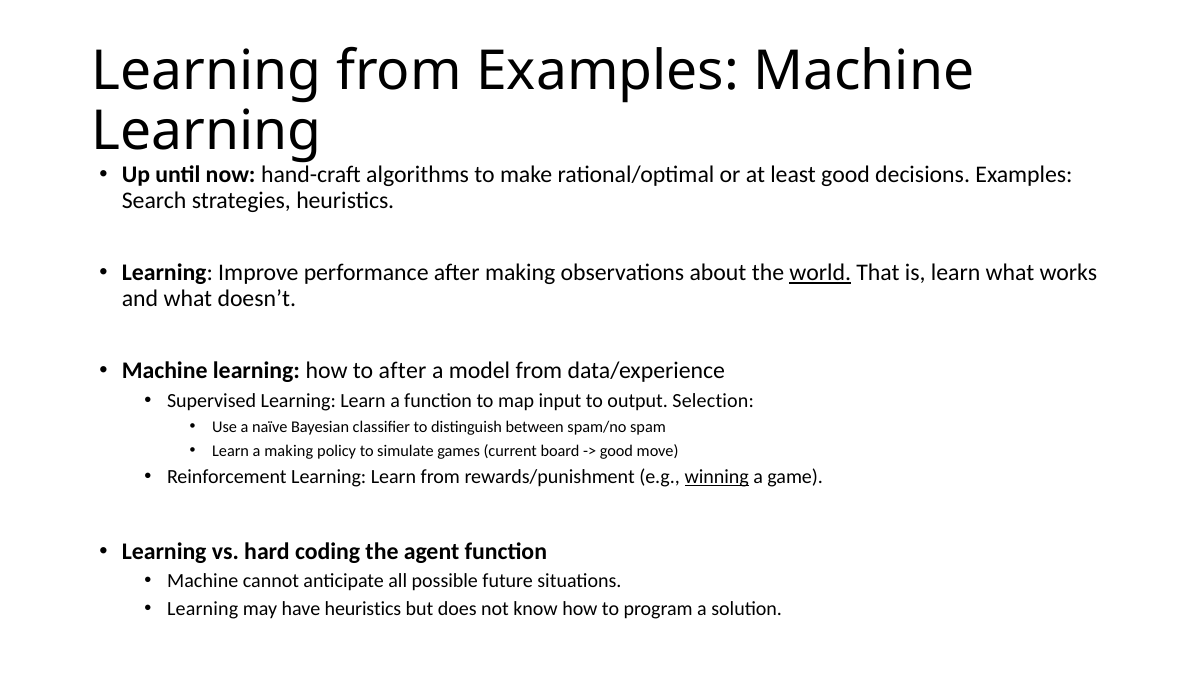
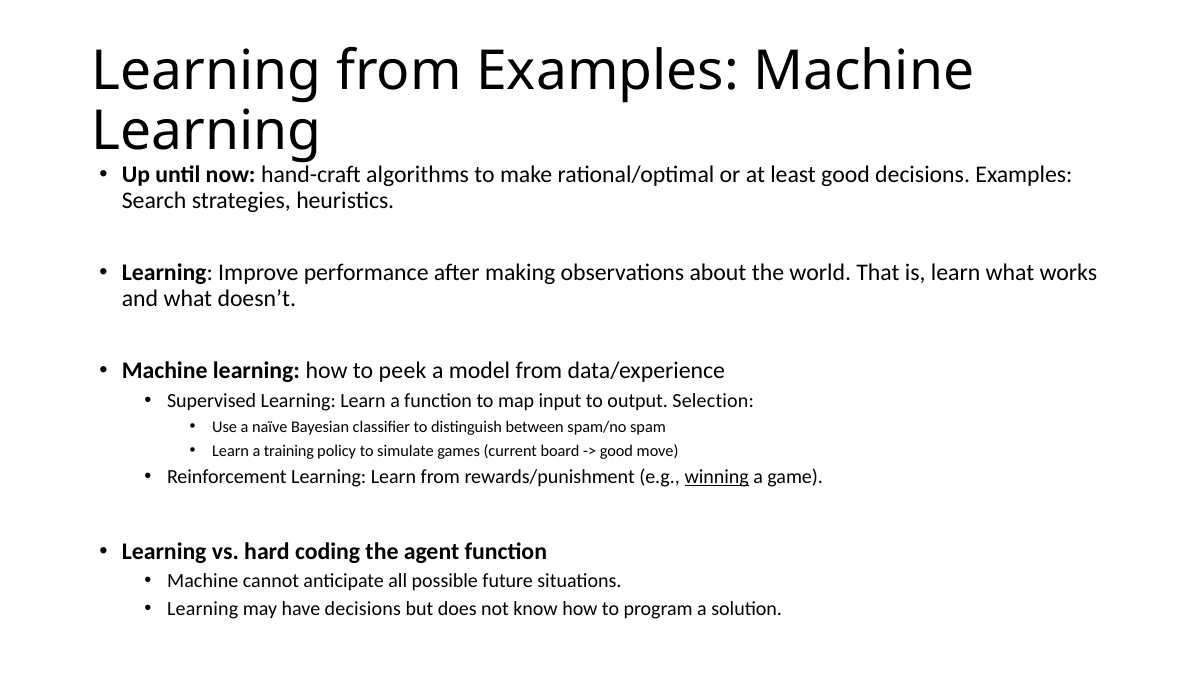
world underline: present -> none (820, 273)
to after: after -> peek (403, 371)
a making: making -> training (289, 451)
have heuristics: heuristics -> decisions (363, 609)
